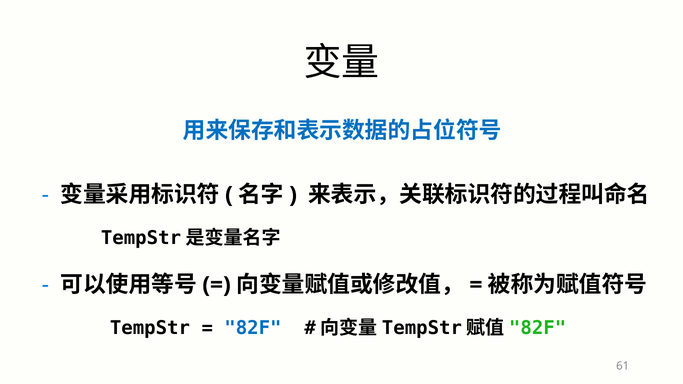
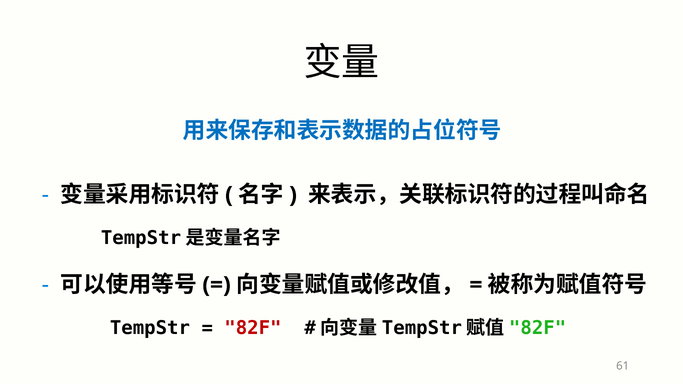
82F colour: blue -> red (253, 328)
